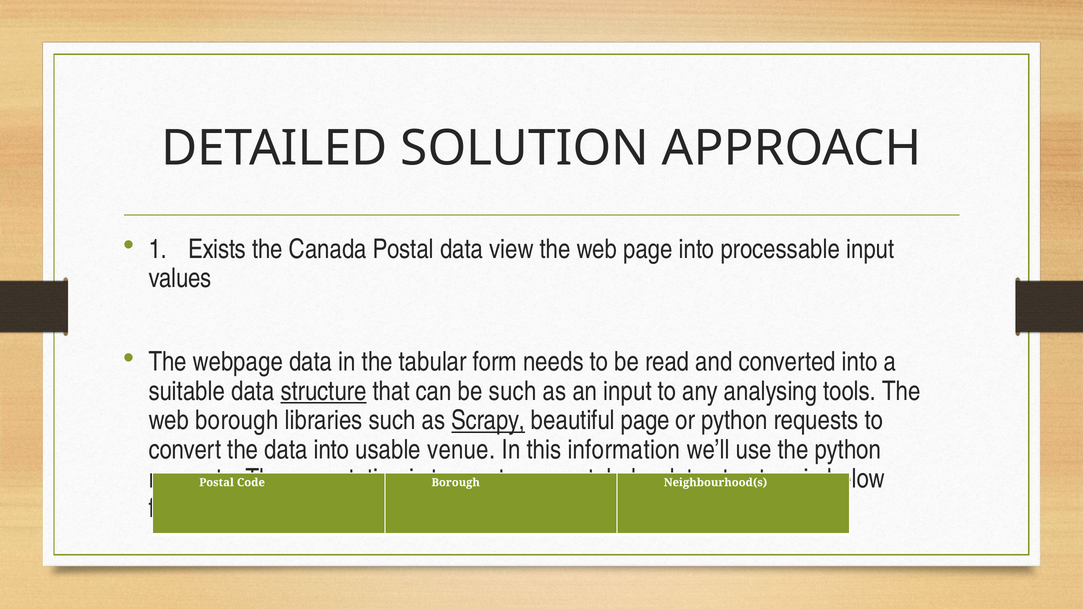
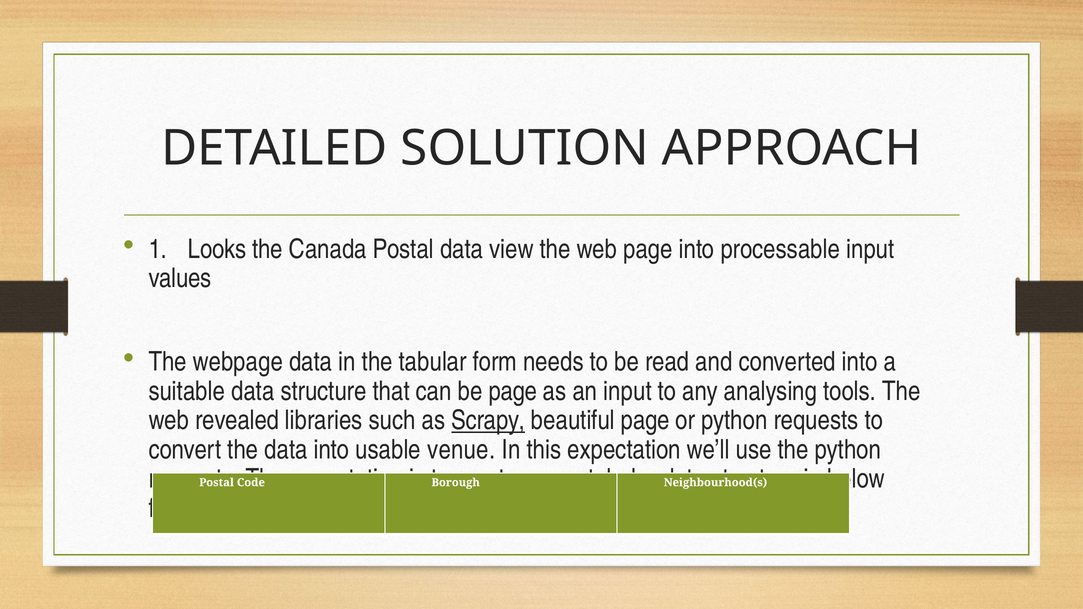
Exists: Exists -> Looks (217, 249)
structure underline: present -> none (324, 391)
be such: such -> page (513, 391)
web borough: borough -> revealed (237, 421)
this information: information -> expectation (624, 450)
